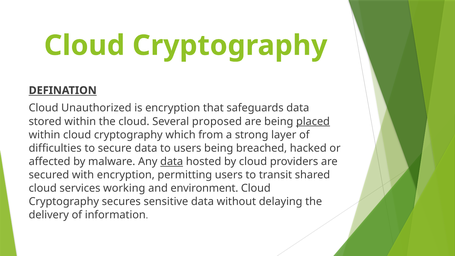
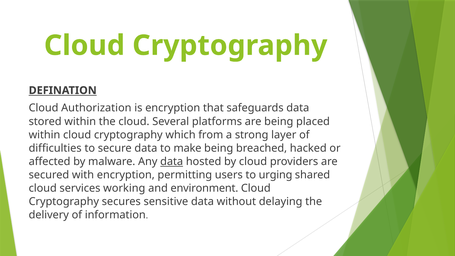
Unauthorized: Unauthorized -> Authorization (96, 108)
proposed: proposed -> platforms (217, 121)
placed underline: present -> none (313, 121)
to users: users -> make (187, 148)
transit: transit -> urging (276, 175)
